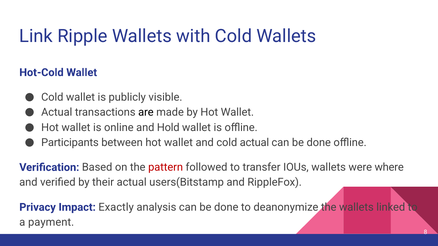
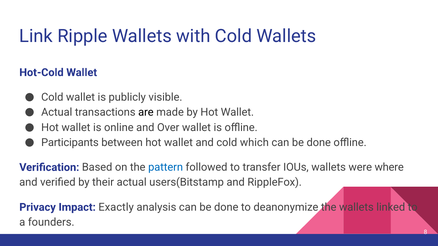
Hold: Hold -> Over (168, 128)
cold actual: actual -> which (254, 143)
pattern colour: red -> blue (166, 168)
payment: payment -> founders (51, 223)
